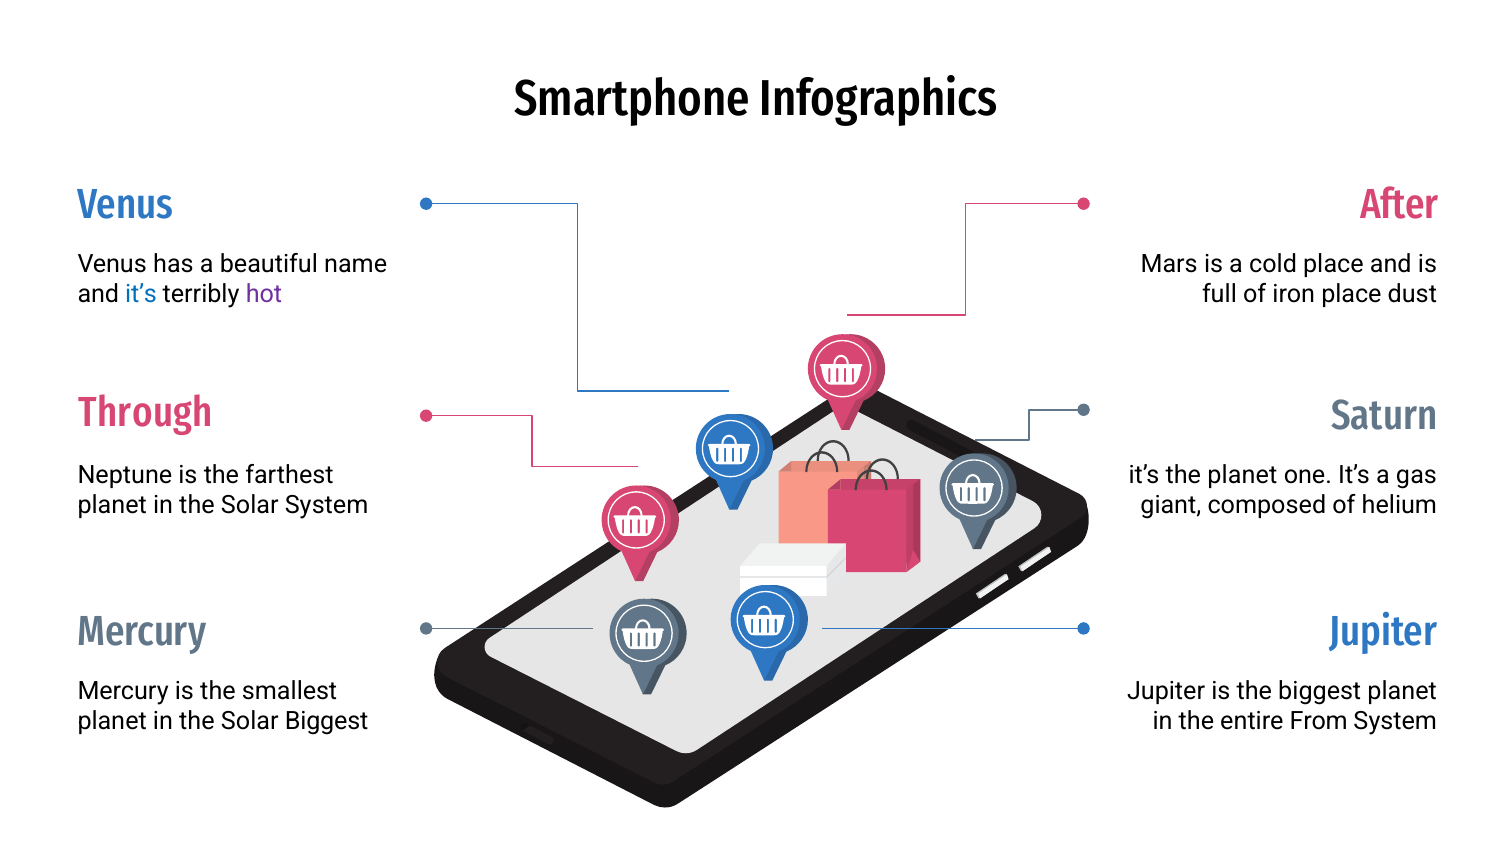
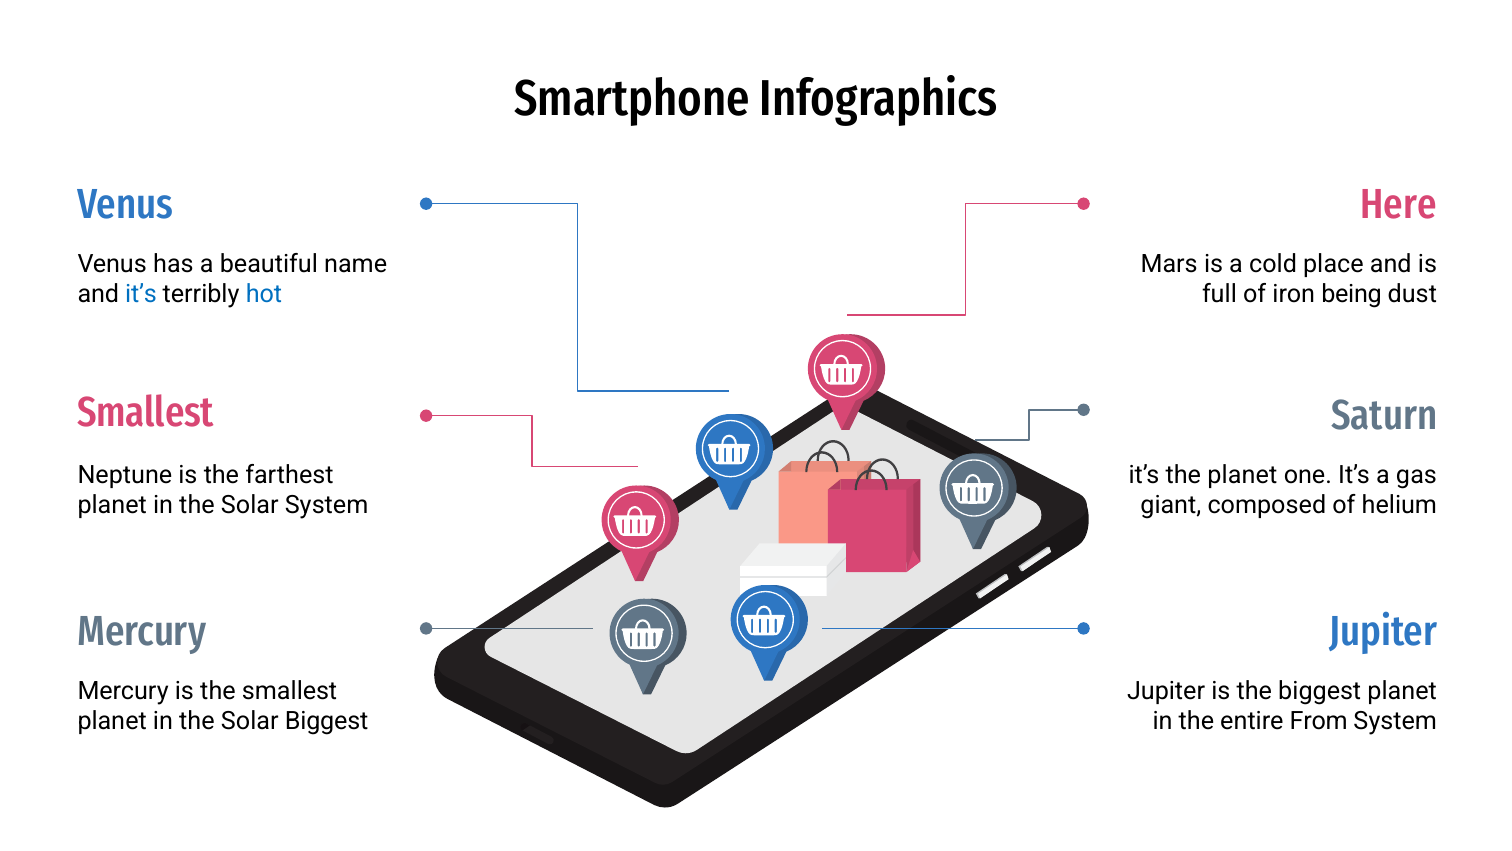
After: After -> Here (1399, 204)
hot colour: purple -> blue (264, 294)
iron place: place -> being (1352, 294)
Through: Through -> Smallest (146, 413)
